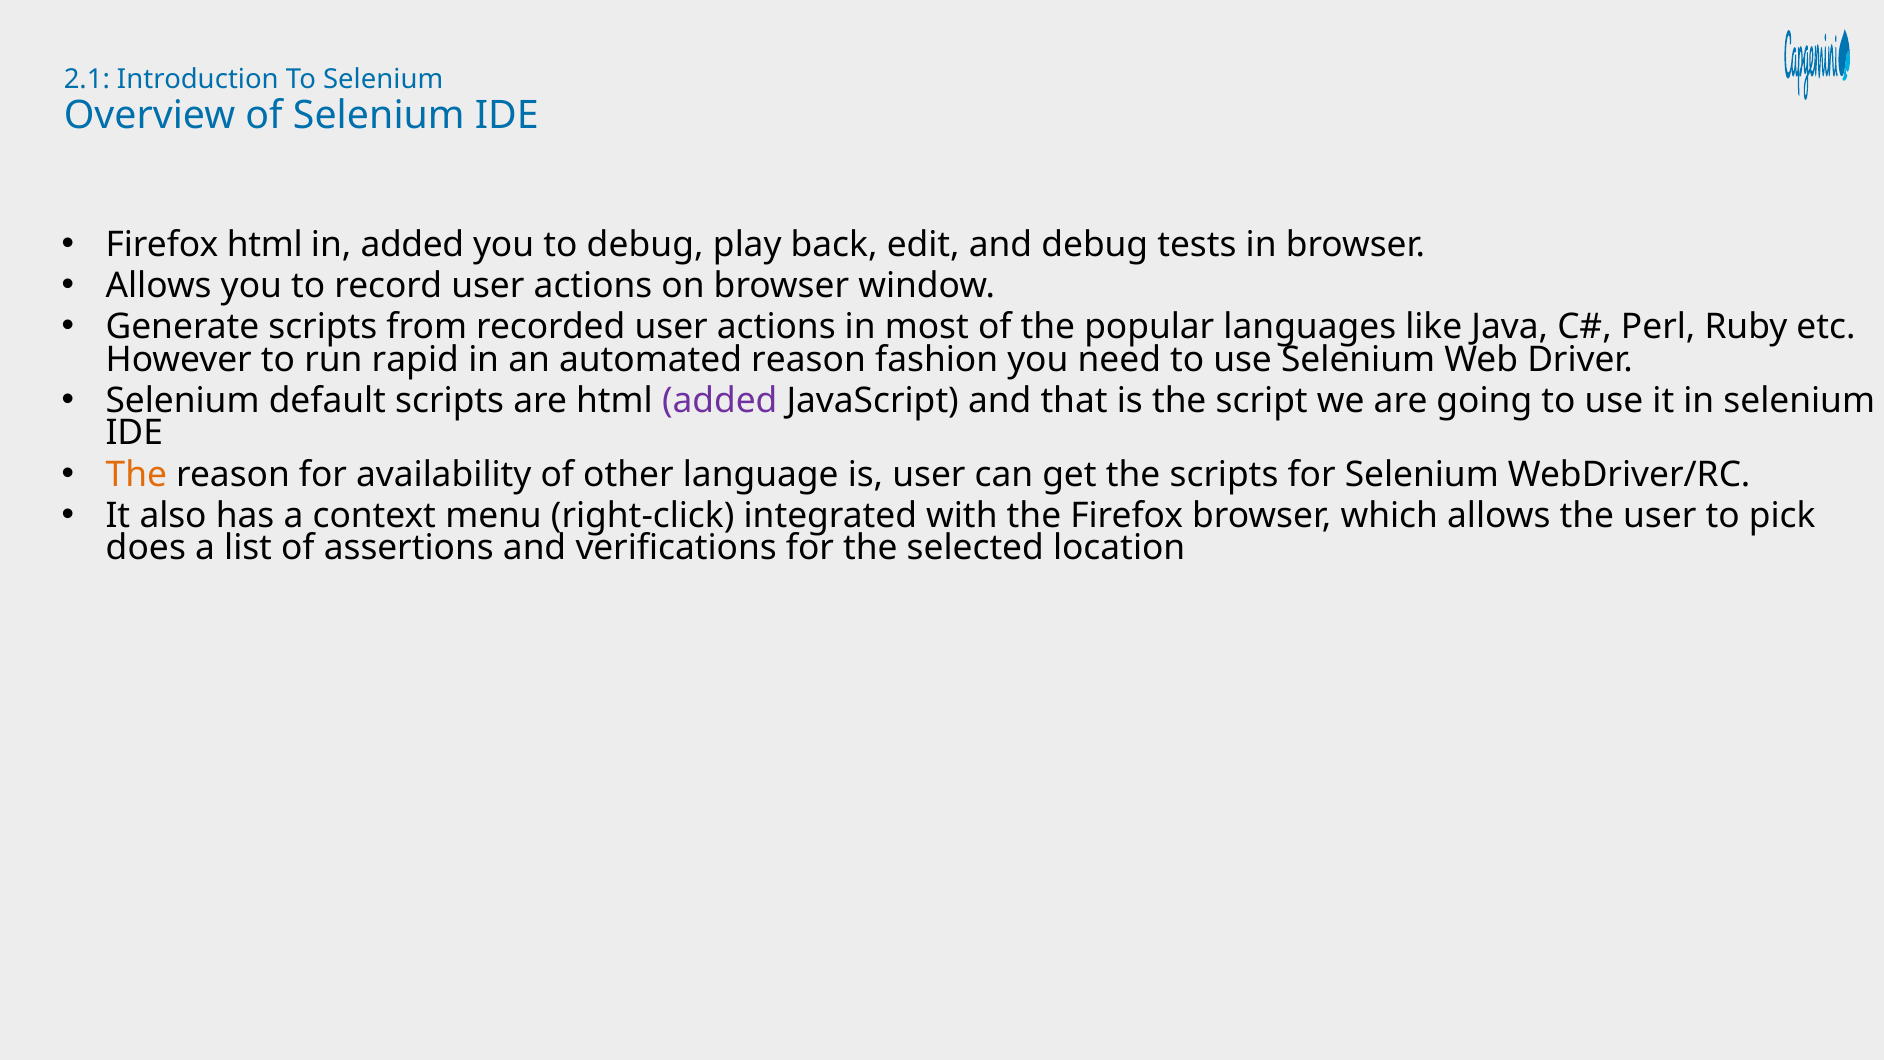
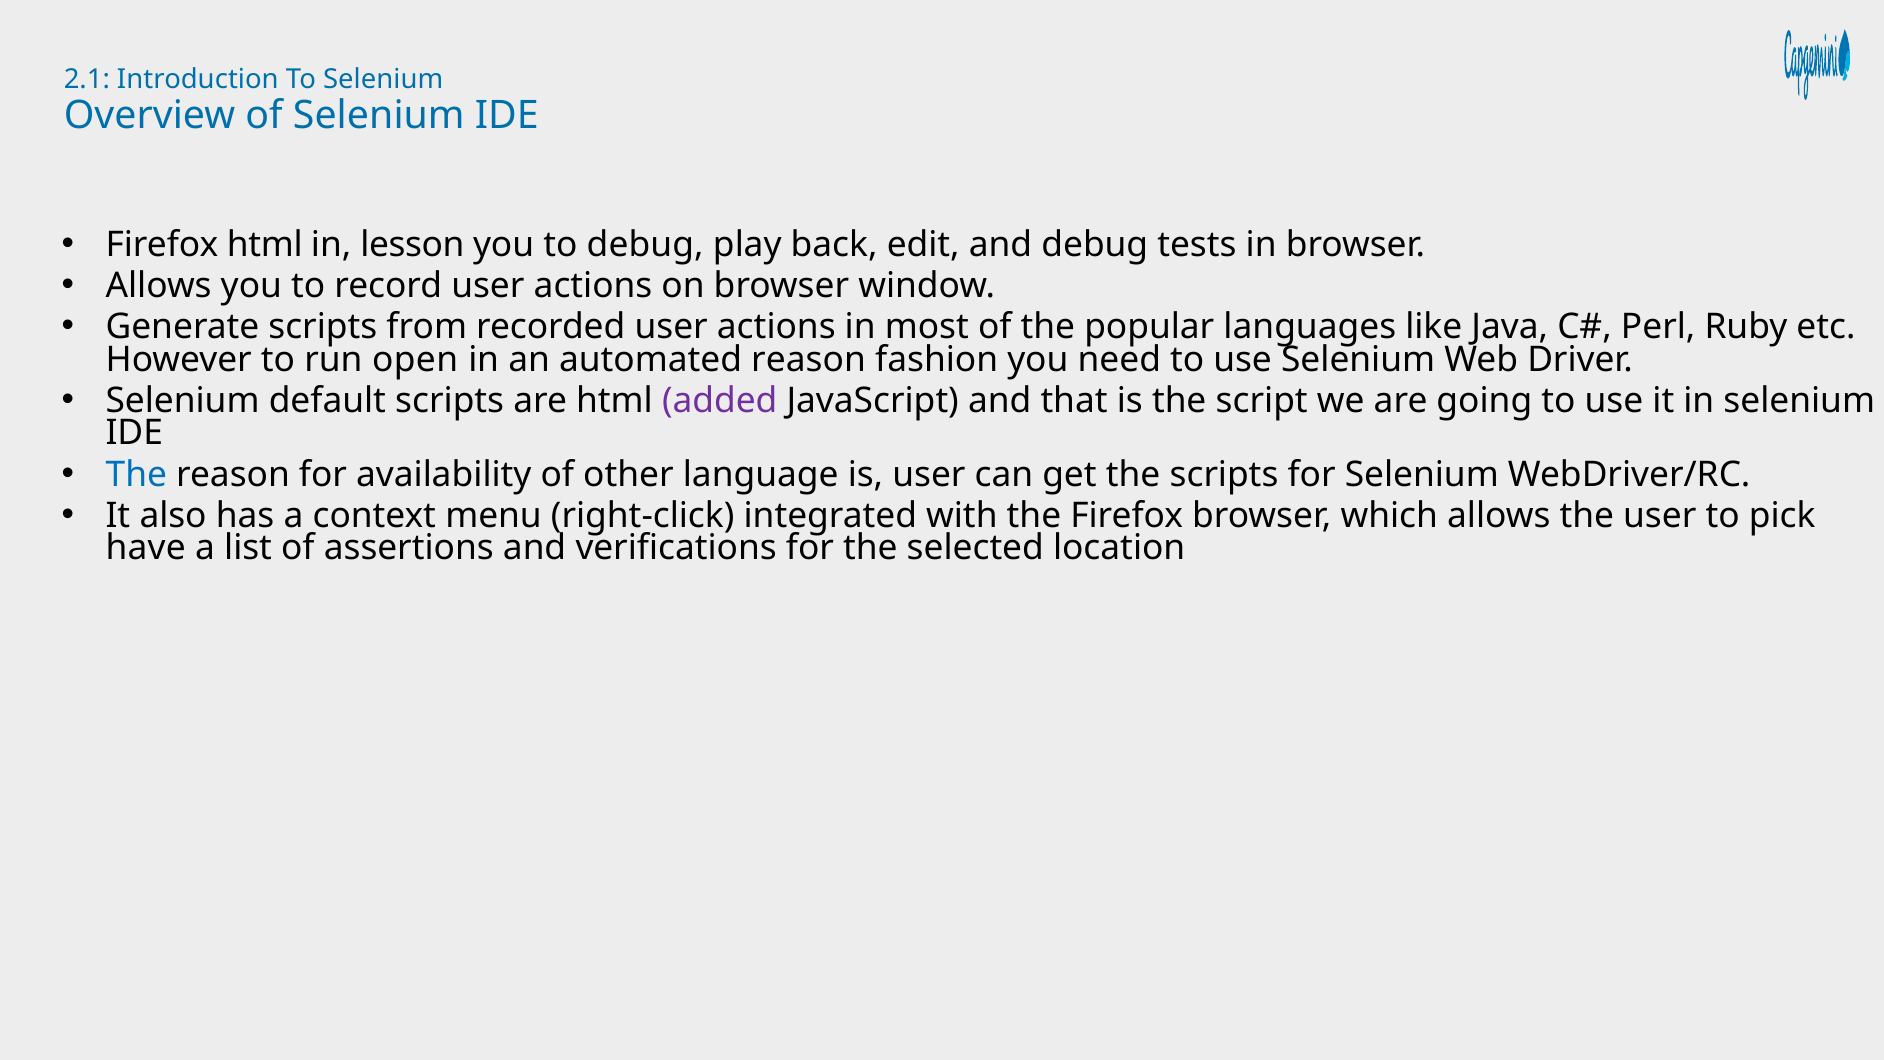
in added: added -> lesson (412, 245)
rapid: rapid -> open (415, 359)
The colour: orange -> blue (136, 474)
does: does -> have (146, 548)
